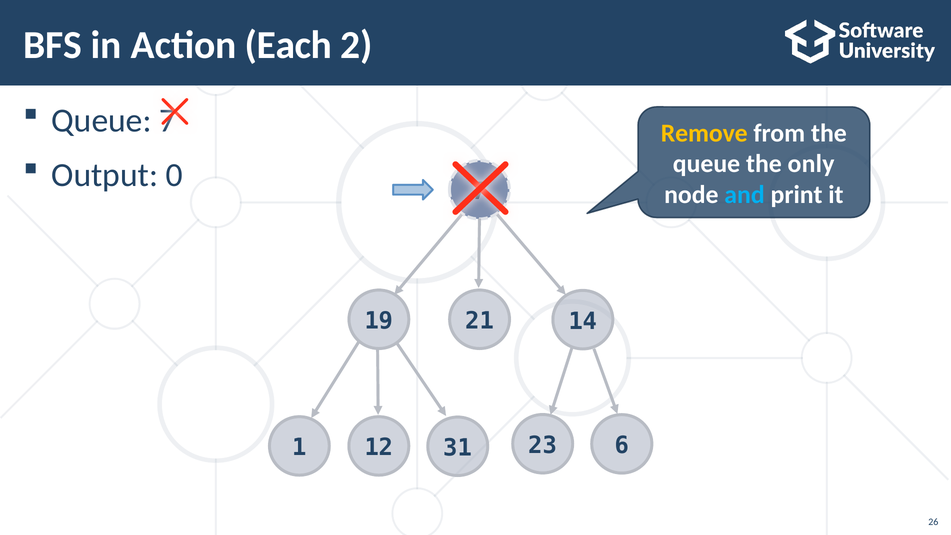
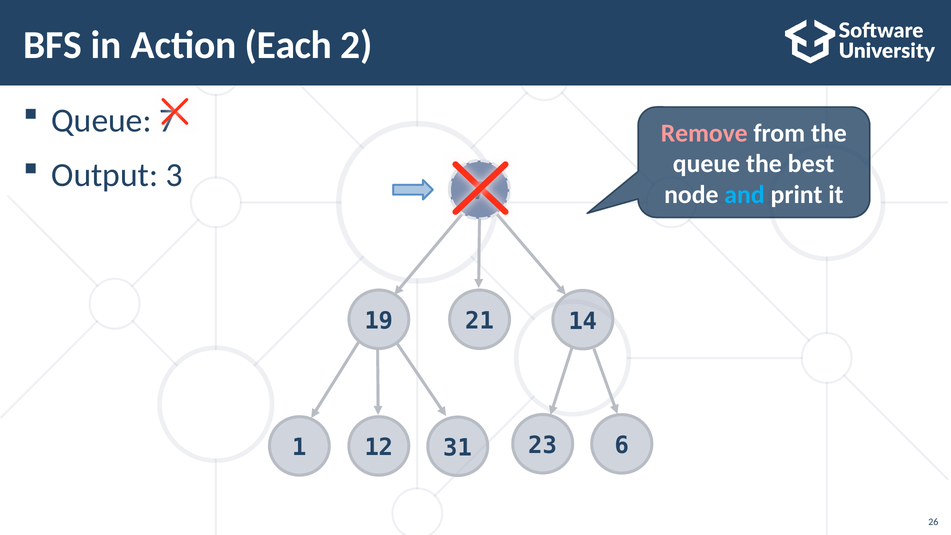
Remove colour: yellow -> pink (704, 133)
only: only -> best (811, 164)
0: 0 -> 3 (174, 175)
